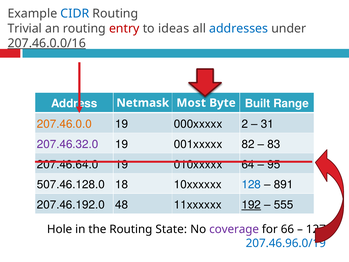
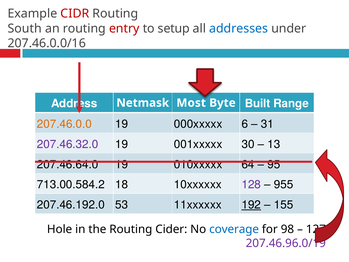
CIDR colour: blue -> red (75, 14)
Trivial: Trivial -> South (25, 28)
ideas: ideas -> setup (174, 28)
207.46.0.0/16 underline: present -> none (47, 43)
2: 2 -> 6 (245, 124)
82: 82 -> 30 (248, 144)
83: 83 -> 13 (274, 144)
507.46.128.0: 507.46.128.0 -> 713.00.584.2 (71, 184)
128 colour: blue -> purple (251, 184)
891: 891 -> 955 (284, 184)
48: 48 -> 53 (122, 205)
555: 555 -> 155 (284, 205)
State: State -> Cider (171, 229)
coverage colour: purple -> blue (234, 229)
66: 66 -> 98 (287, 229)
207.46.96.0/19 colour: blue -> purple (286, 243)
